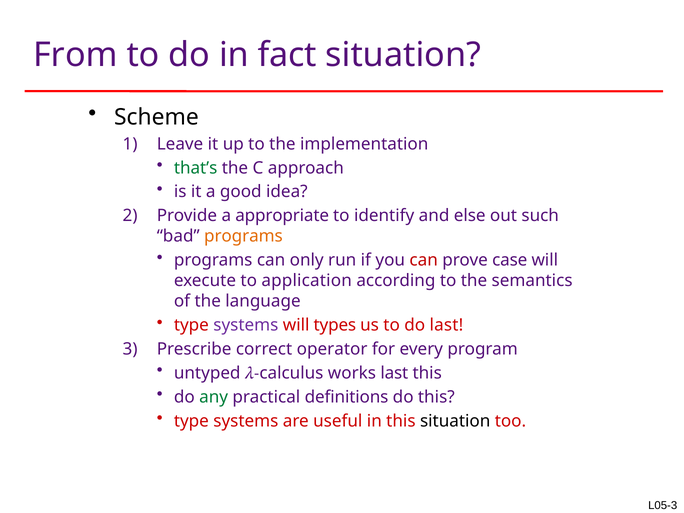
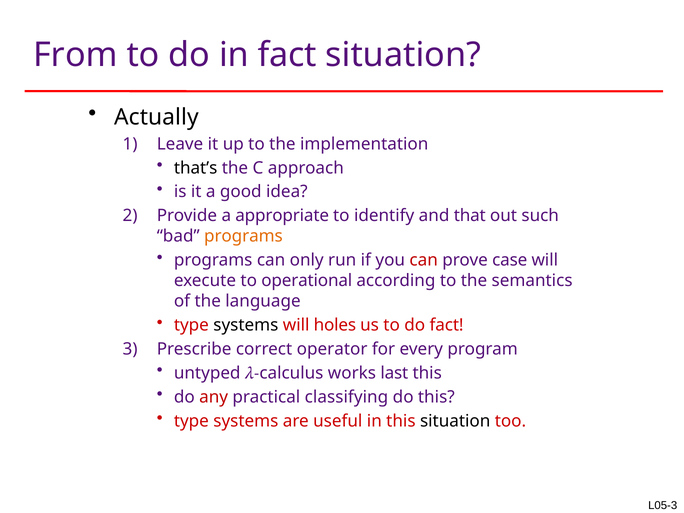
Scheme: Scheme -> Actually (156, 117)
that’s colour: green -> black (196, 168)
else: else -> that (470, 216)
application: application -> operational (307, 281)
systems colour: purple -> black (246, 325)
types: types -> holes (335, 325)
do last: last -> fact (447, 325)
any colour: green -> red (214, 397)
definitions: definitions -> classifying (346, 397)
